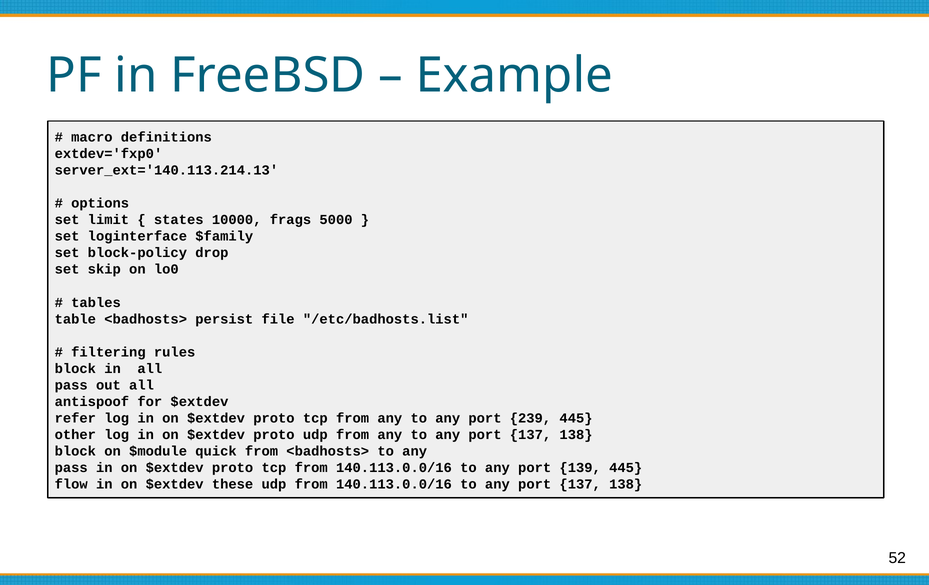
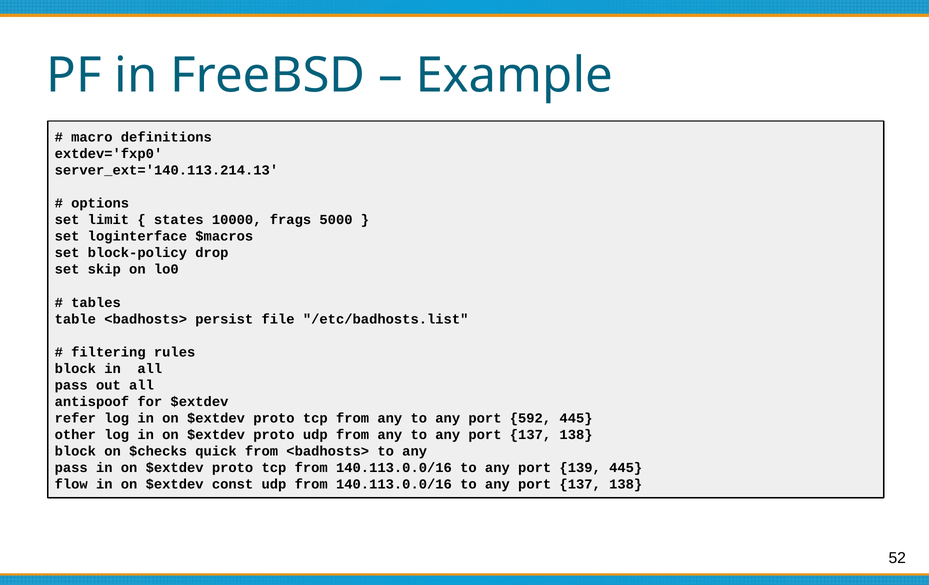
$family: $family -> $macros (224, 237)
239: 239 -> 592 (530, 418)
$module: $module -> $checks (158, 451)
these: these -> const (233, 484)
